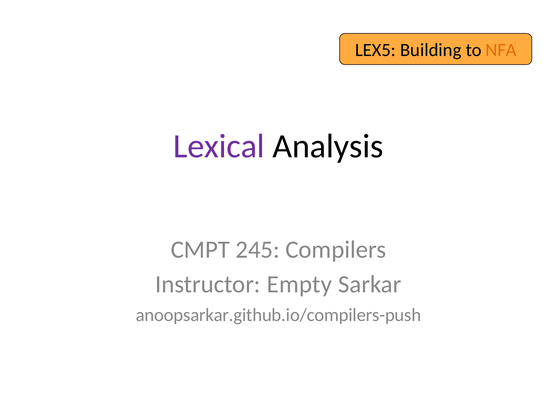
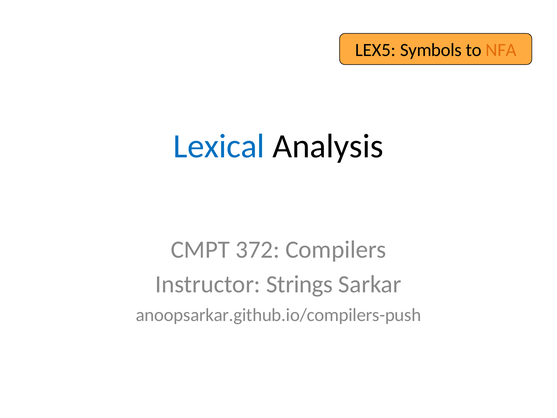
Building: Building -> Symbols (431, 50)
Lexical colour: purple -> blue (219, 146)
245: 245 -> 372 (258, 250)
Empty: Empty -> Strings (300, 284)
